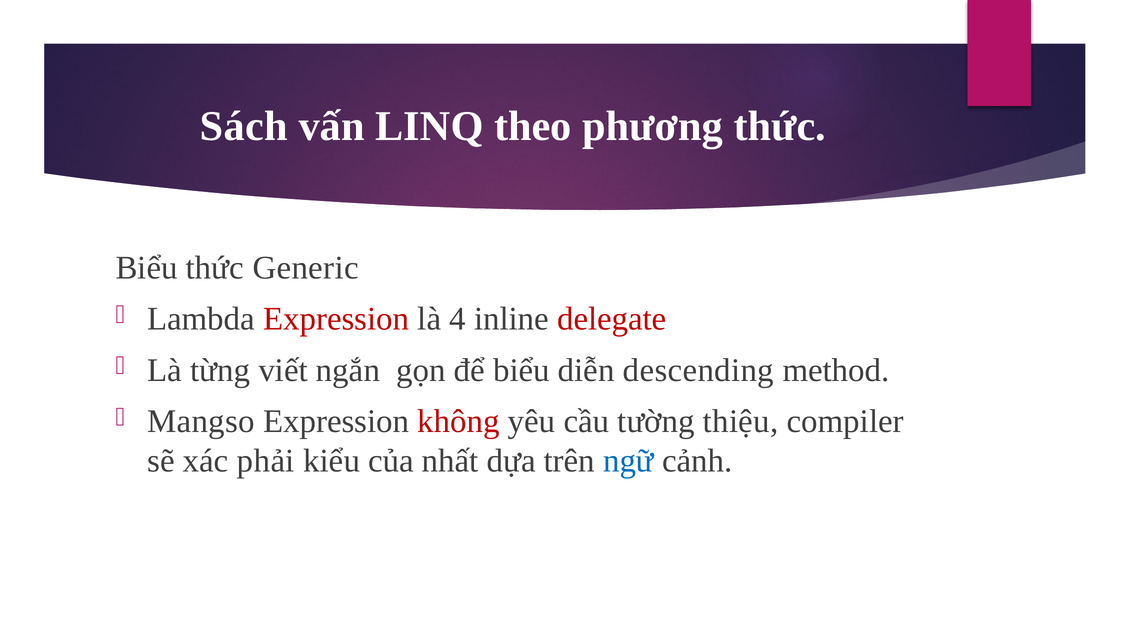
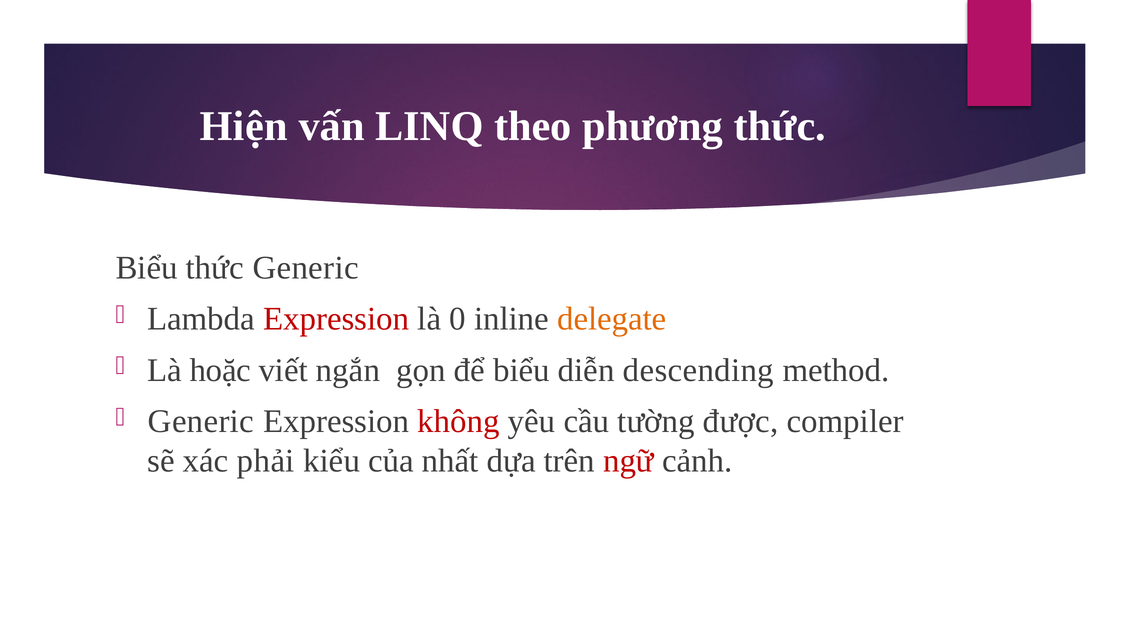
Sách: Sách -> Hiện (244, 126)
4: 4 -> 0 (458, 319)
delegate colour: red -> orange (612, 319)
từng: từng -> hoặc (220, 370)
Mangso: Mangso -> Generic (201, 421)
thiệu: thiệu -> được (741, 421)
ngữ colour: blue -> red (628, 461)
